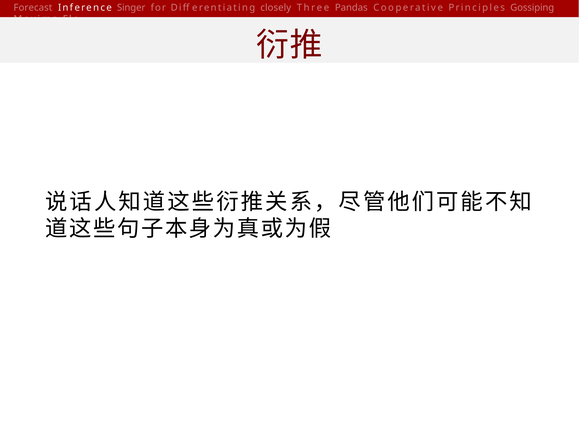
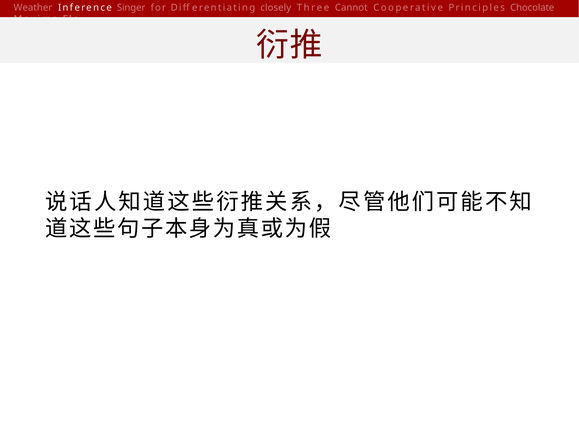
Forecast: Forecast -> Weather (33, 8)
Pandas: Pandas -> Cannot (351, 8)
Gossiping: Gossiping -> Chocolate (532, 8)
